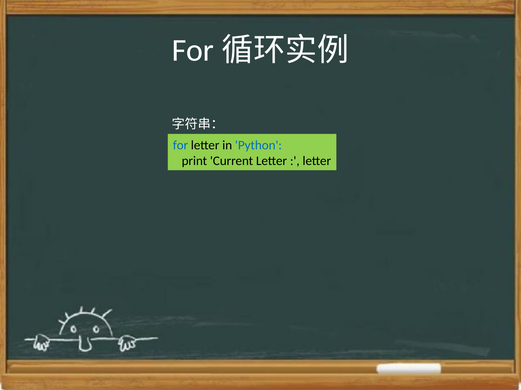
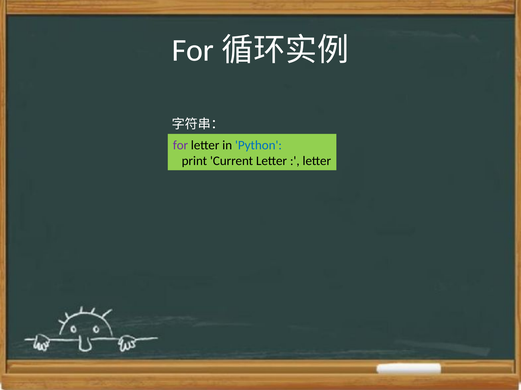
for colour: blue -> purple (180, 145)
